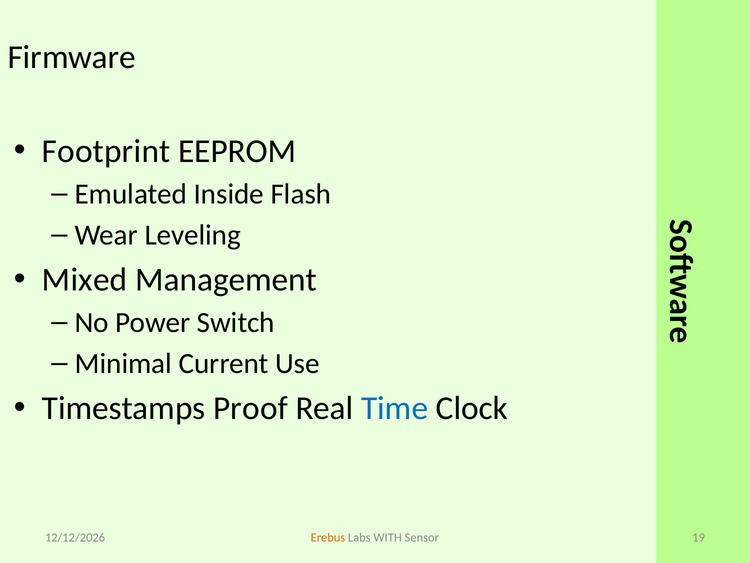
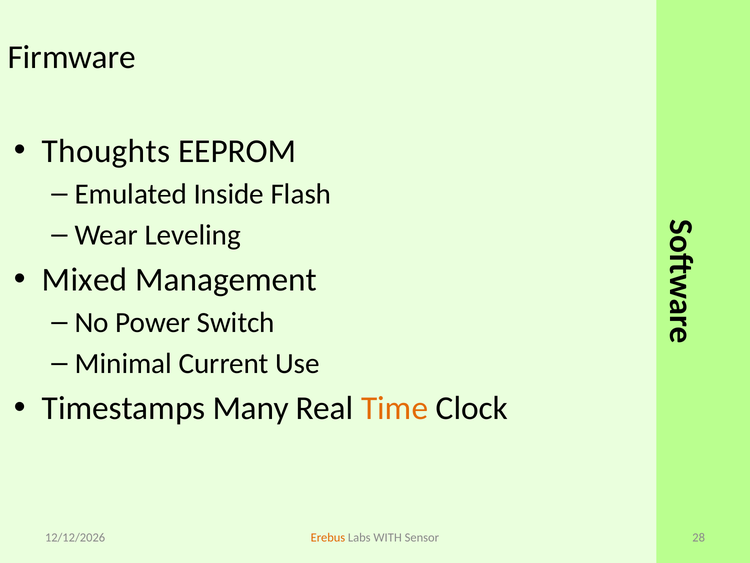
Footprint: Footprint -> Thoughts (106, 151)
Proof: Proof -> Many (251, 408)
Time colour: blue -> orange (395, 408)
19: 19 -> 28 (699, 537)
